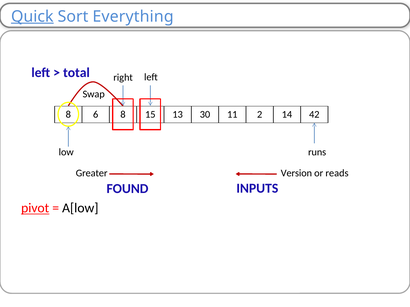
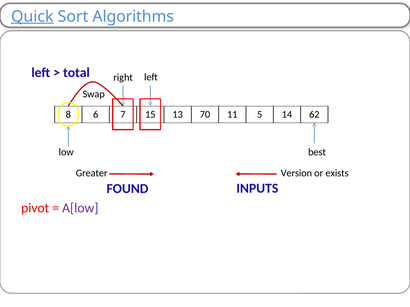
Everything: Everything -> Algorithms (133, 16)
6 8: 8 -> 7 (123, 115)
30: 30 -> 70 (205, 115)
2: 2 -> 5 (260, 115)
42: 42 -> 62 (314, 115)
runs: runs -> best (317, 152)
reads: reads -> exists (337, 173)
pivot underline: present -> none (35, 208)
A[low colour: black -> purple (80, 208)
